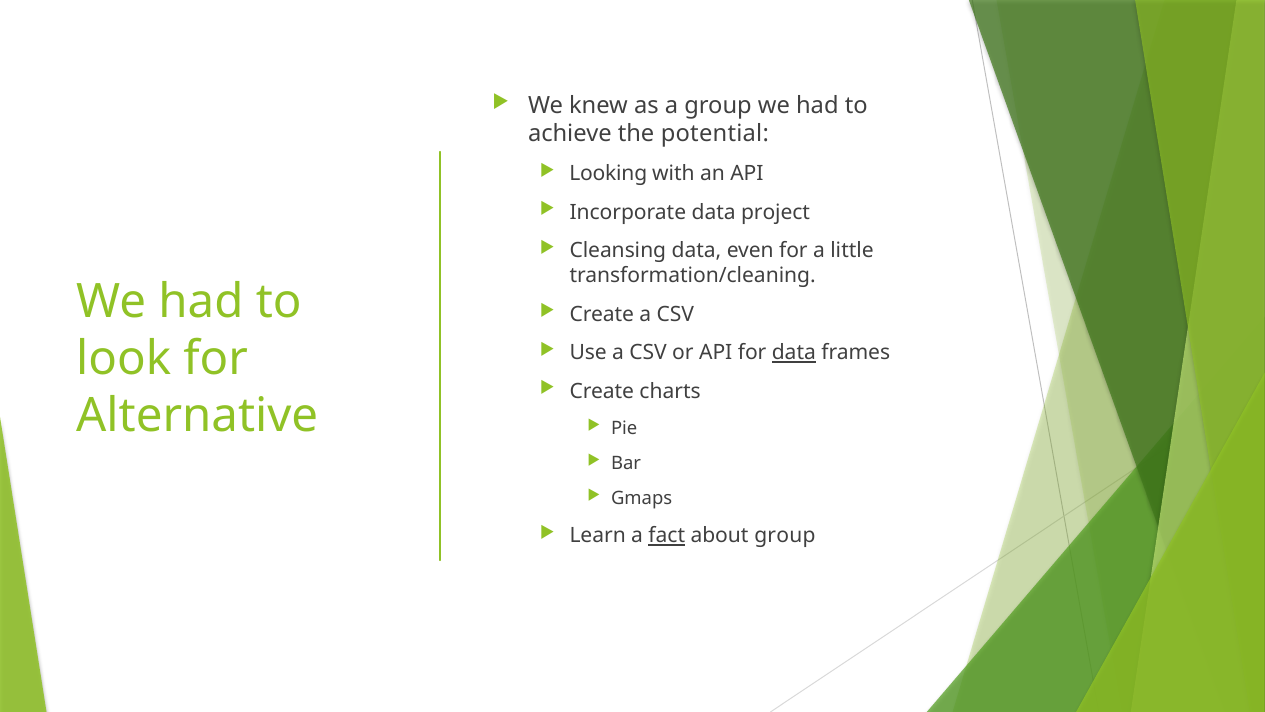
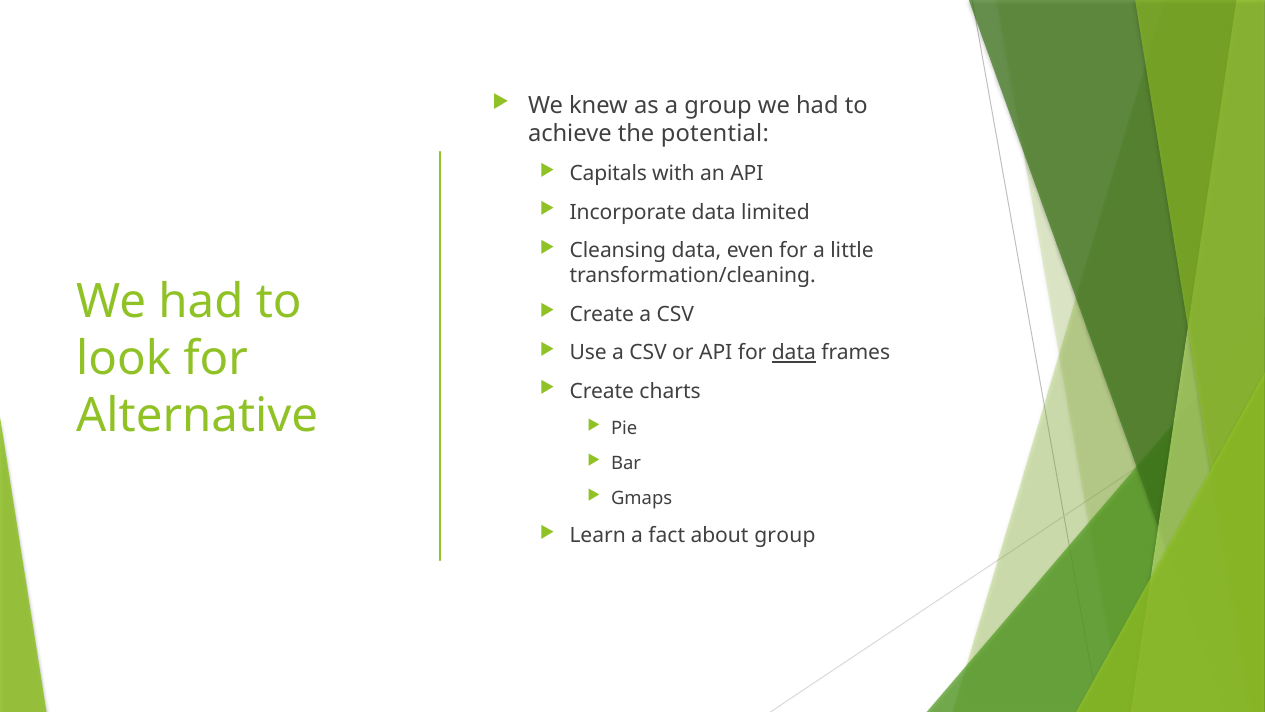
Looking: Looking -> Capitals (608, 174)
project: project -> limited (775, 212)
fact underline: present -> none (667, 536)
